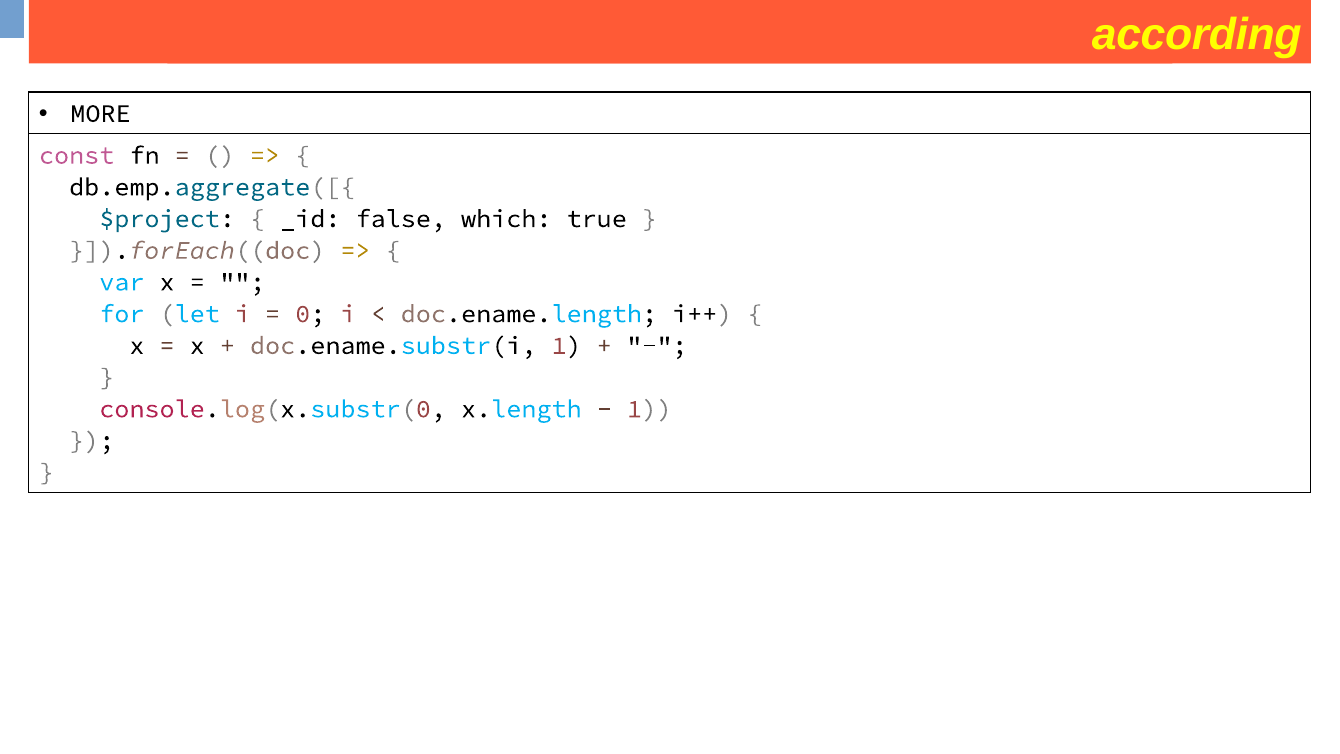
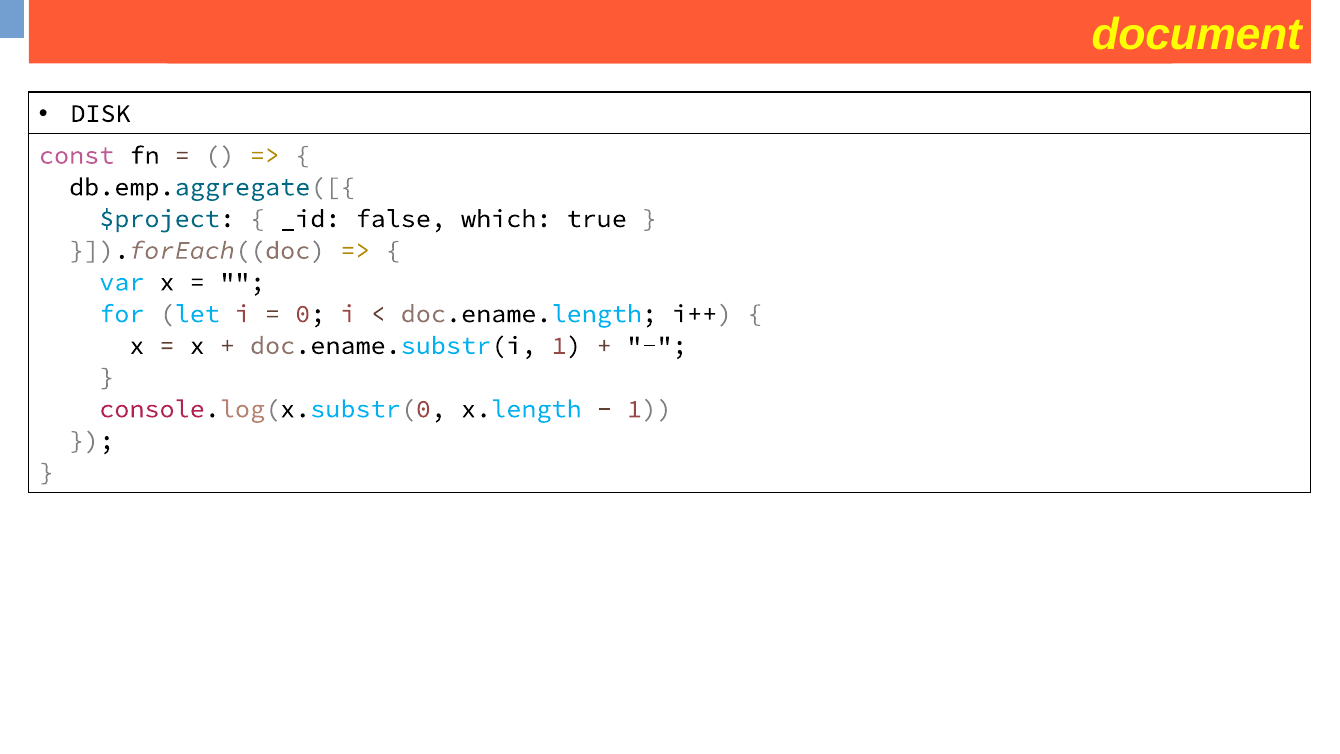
according: according -> document (1197, 35)
MORE: MORE -> DISK (100, 113)
